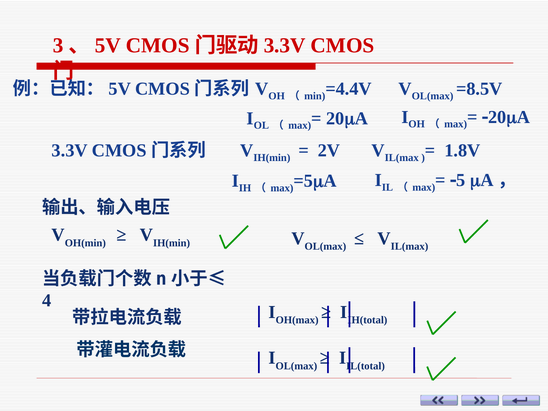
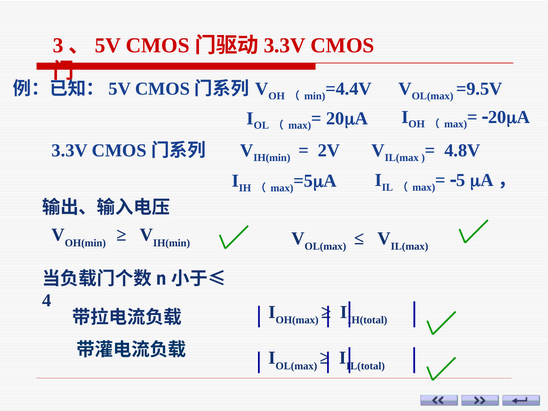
=8.5V: =8.5V -> =9.5V (479, 89)
1.8V: 1.8V -> 4.8V (462, 151)
